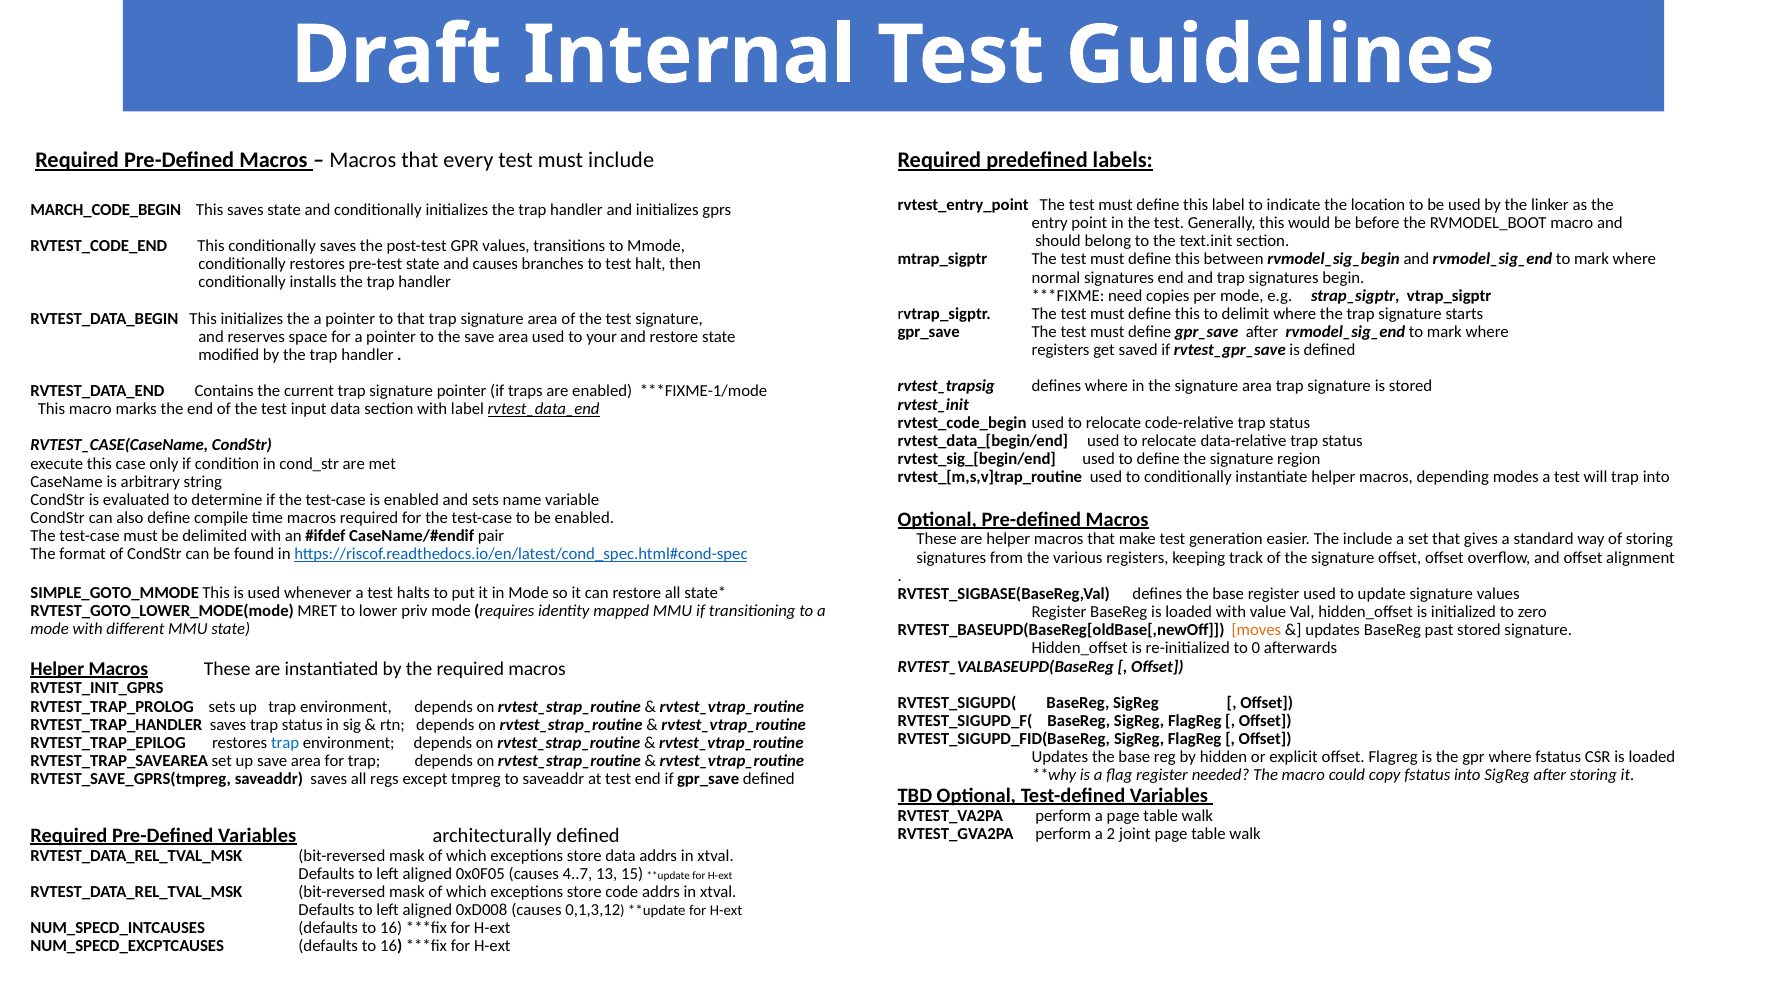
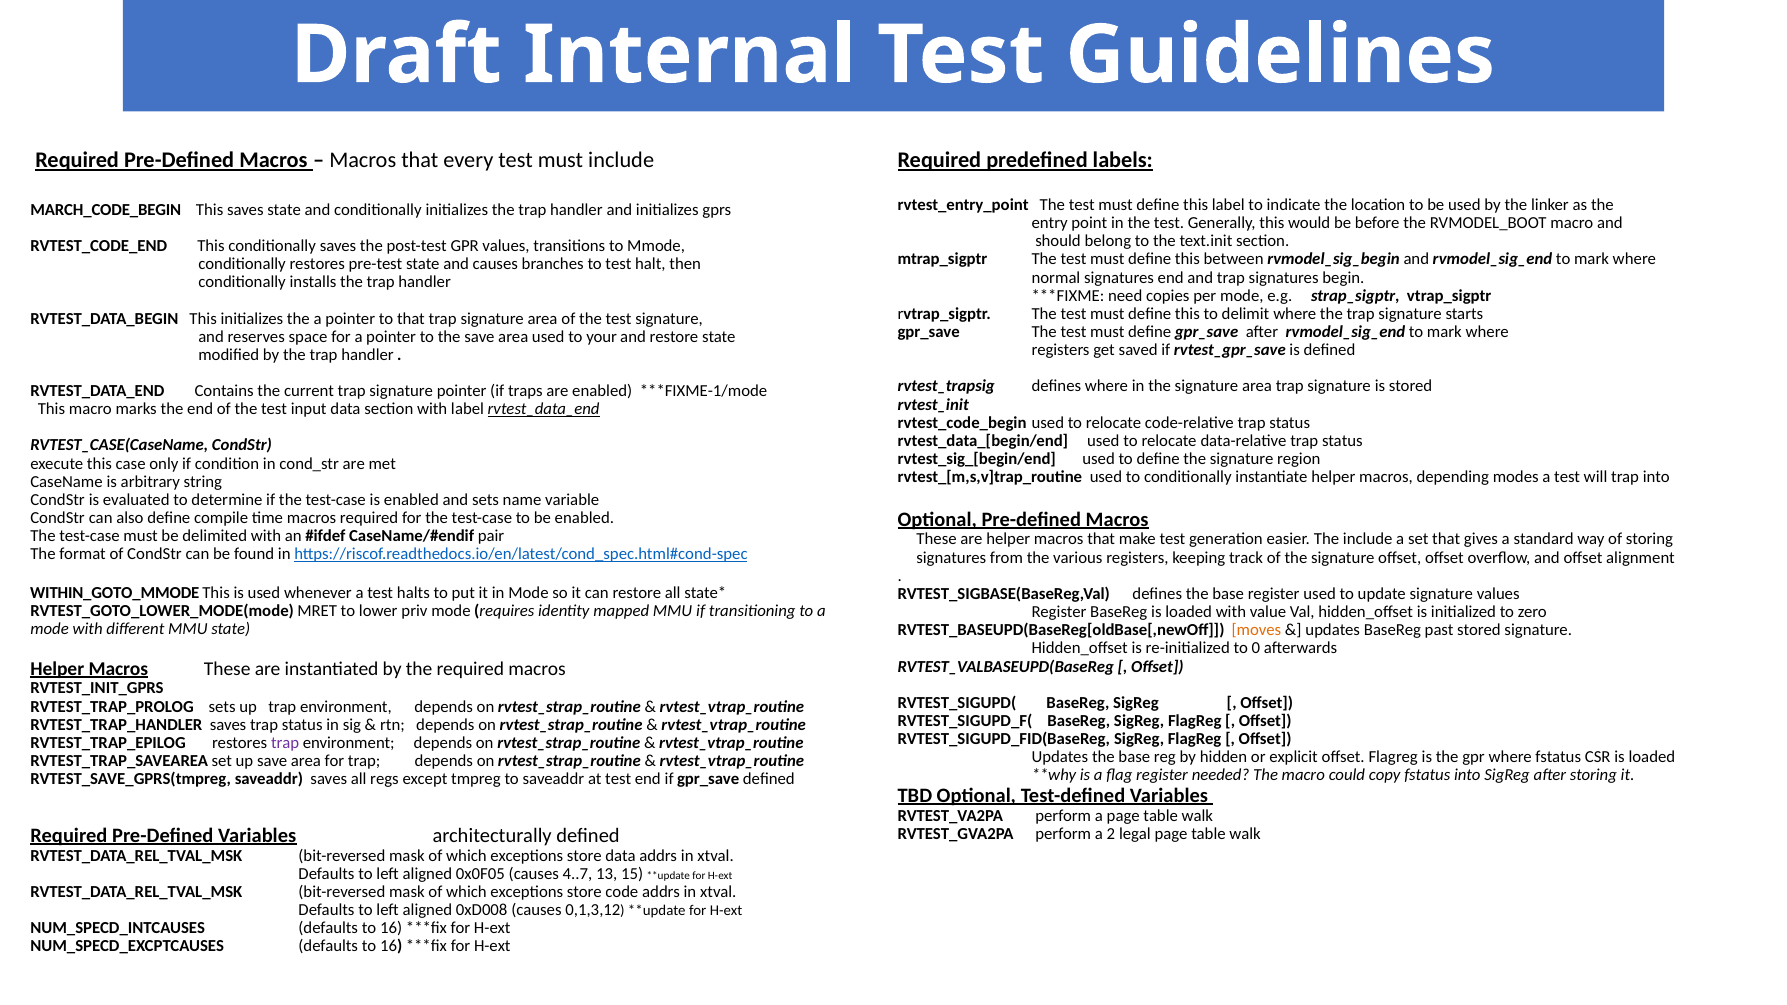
SIMPLE_GOTO_MMODE: SIMPLE_GOTO_MMODE -> WITHIN_GOTO_MMODE (115, 593)
trap colour: blue -> purple (285, 743)
joint: joint -> legal (1135, 834)
